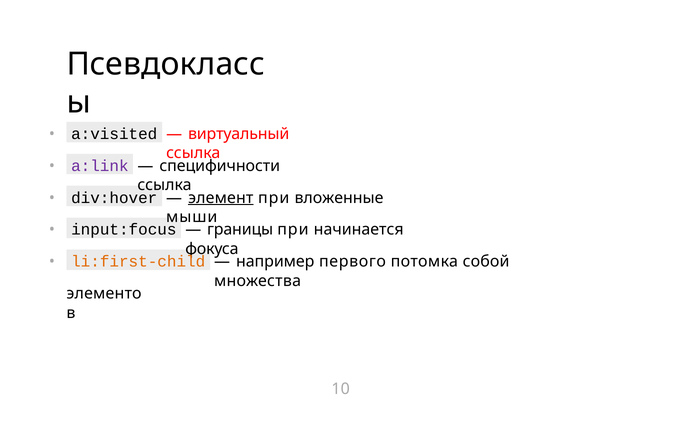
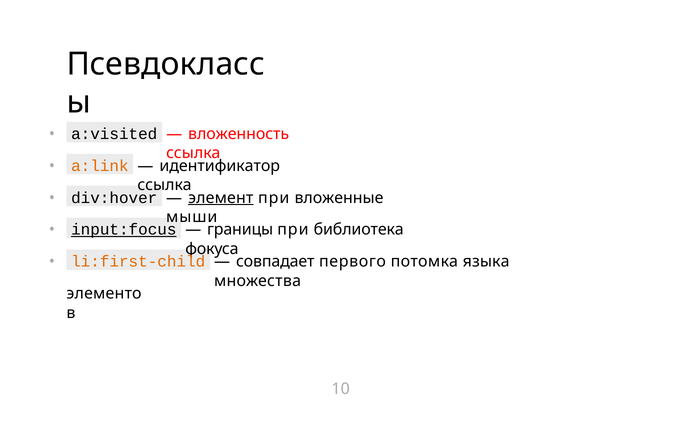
виртуальный: виртуальный -> вложенность (239, 134)
a:link colour: purple -> orange (100, 166)
специфичности: специфичности -> идентификатор (220, 166)
input:focus underline: none -> present (124, 230)
начинается: начинается -> библиотека (359, 230)
например: например -> совпадает (275, 261)
собой: собой -> языка (486, 261)
